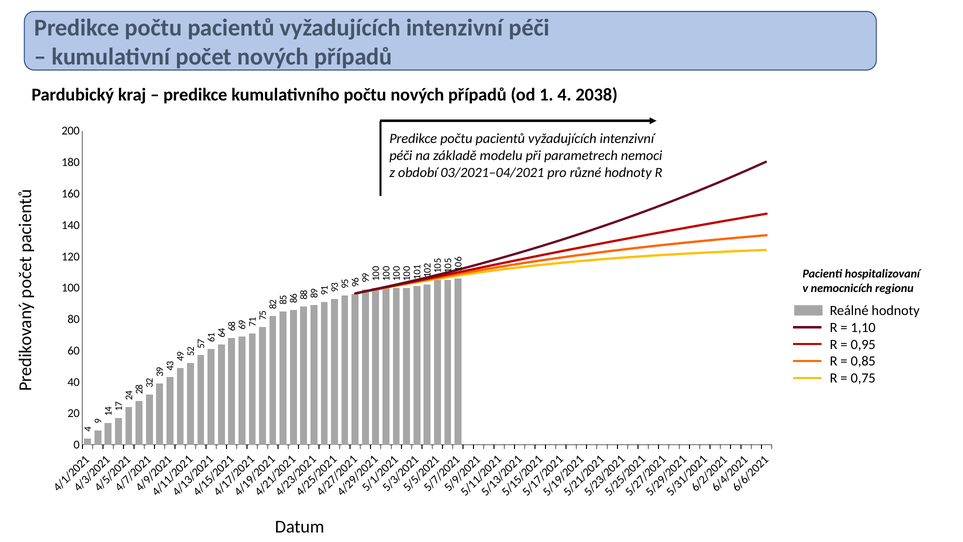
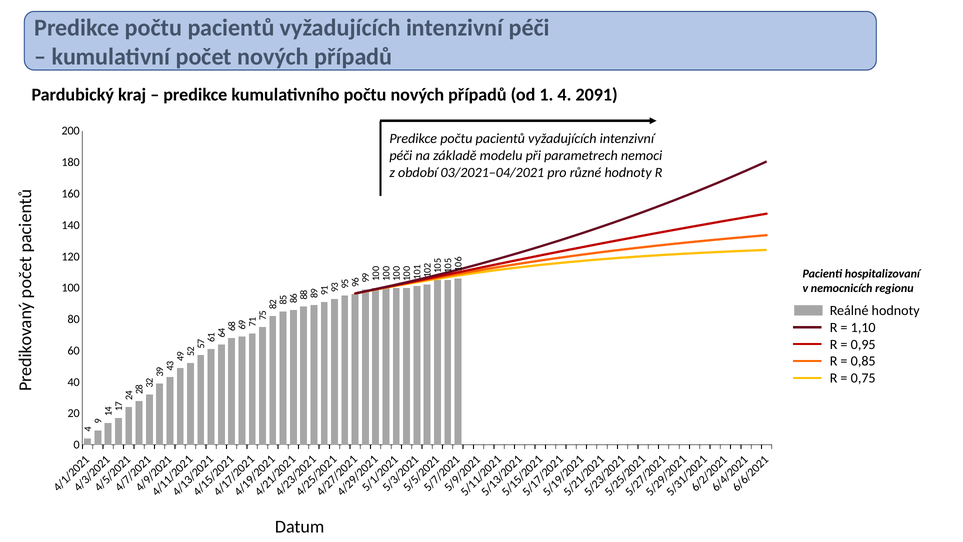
2038: 2038 -> 2091 (597, 95)
